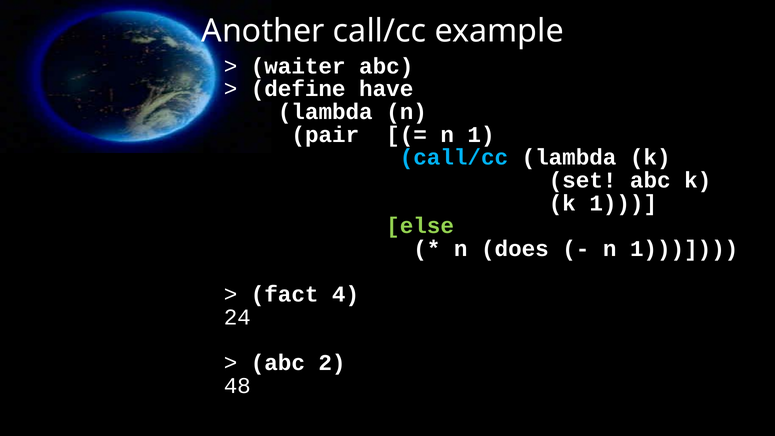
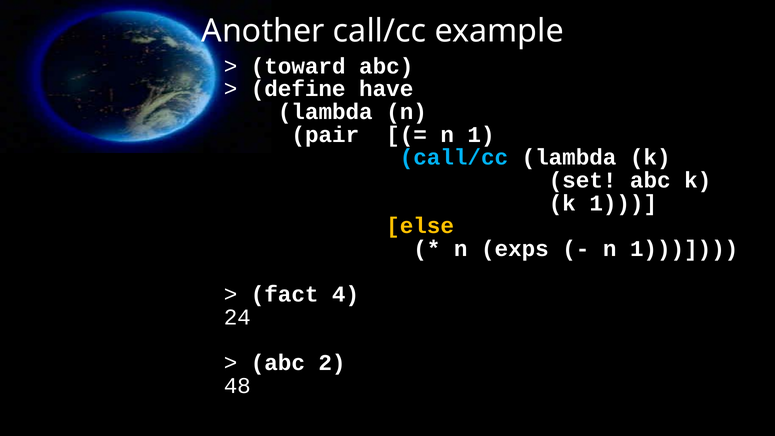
waiter: waiter -> toward (298, 66)
else colour: light green -> yellow (420, 226)
does: does -> exps (515, 249)
